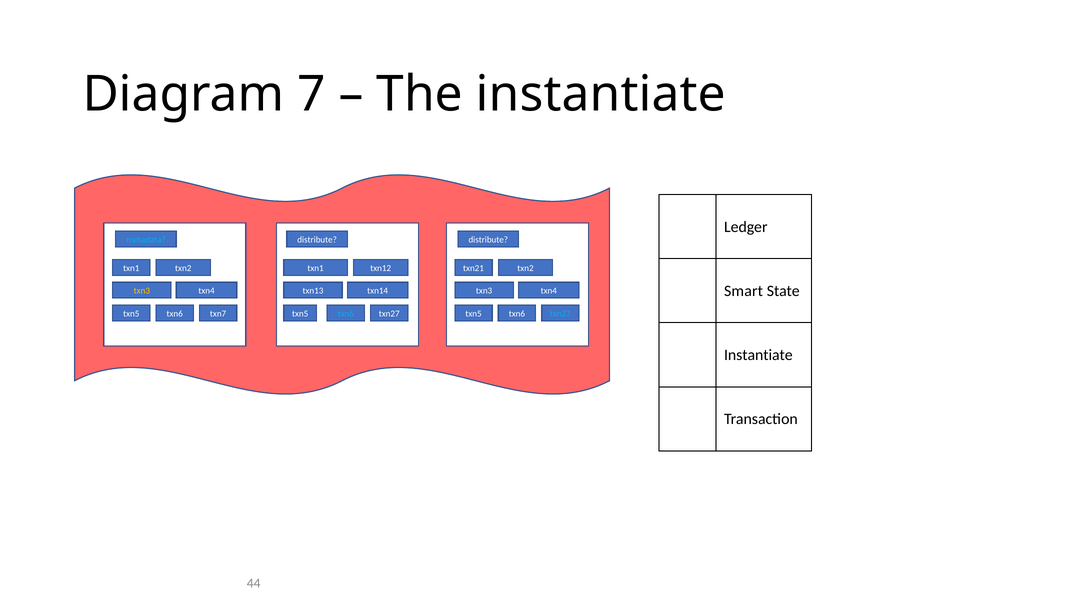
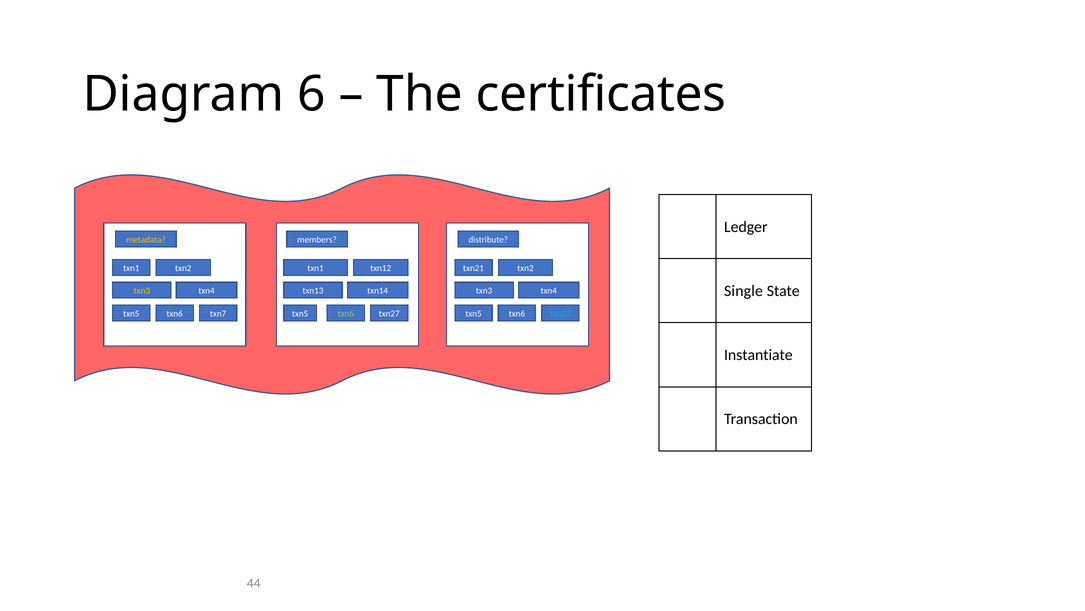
7: 7 -> 6 (311, 94)
The instantiate: instantiate -> certificates (601, 94)
metadata colour: light blue -> yellow (146, 239)
distribute: distribute -> members (317, 239)
Smart: Smart -> Single (744, 291)
txn6 colour: light blue -> light green (346, 313)
